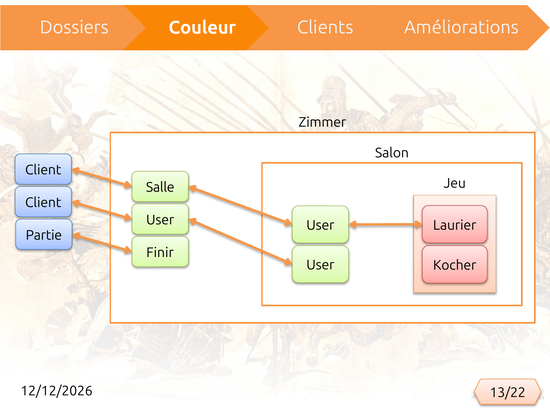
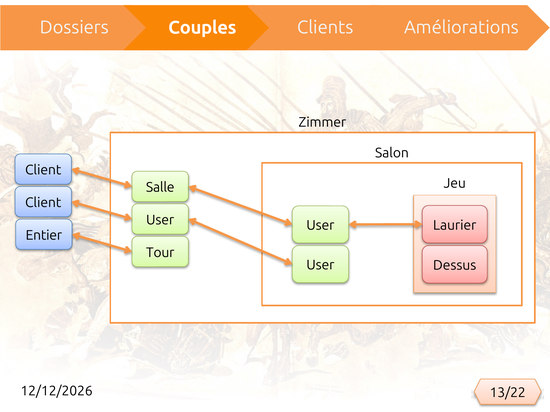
Couleur: Couleur -> Couples (202, 28)
Partie: Partie -> Entier (44, 235)
Finir: Finir -> Tour (160, 253)
Kocher: Kocher -> Dessus (455, 266)
